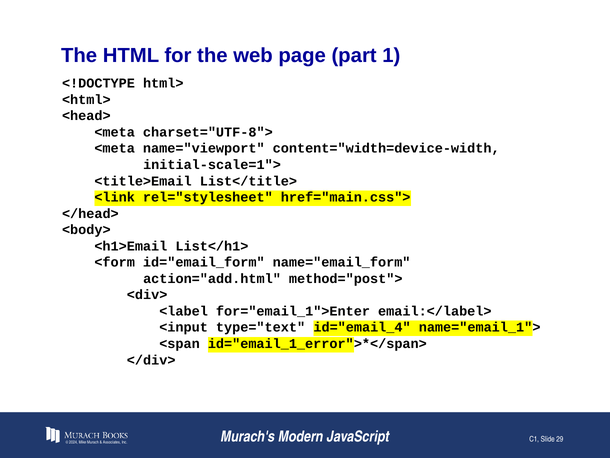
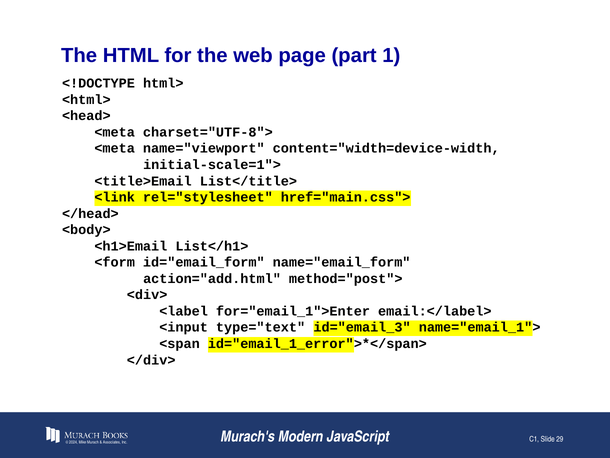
id="email_4: id="email_4 -> id="email_3 (362, 327)
